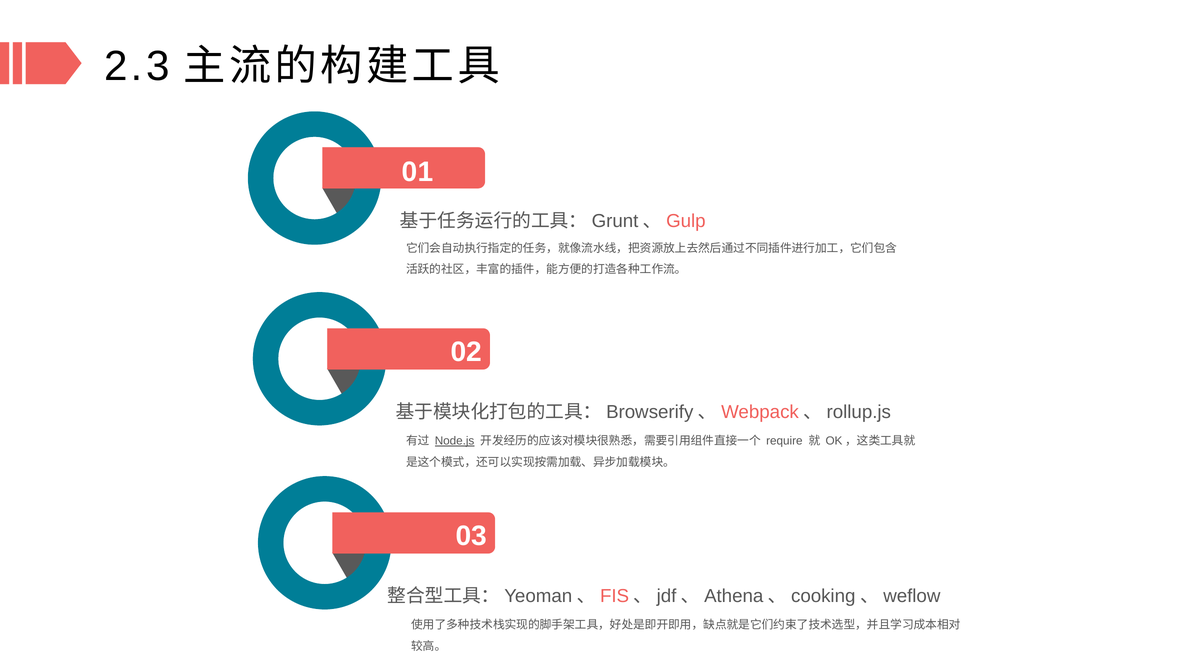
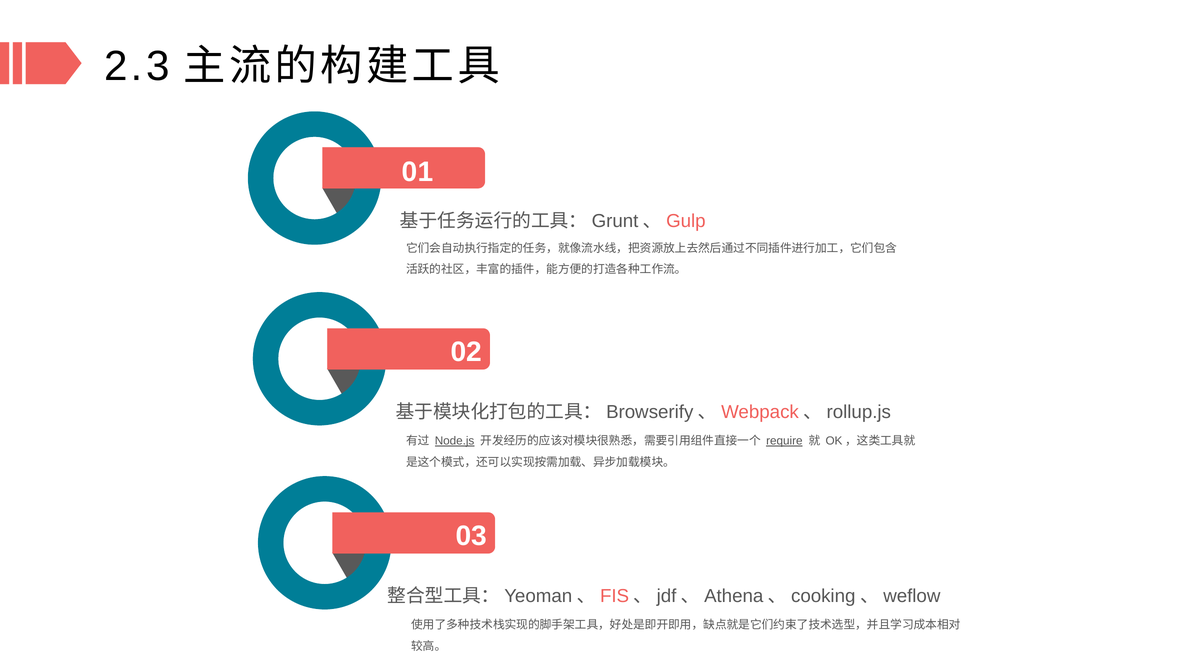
require underline: none -> present (784, 441)
